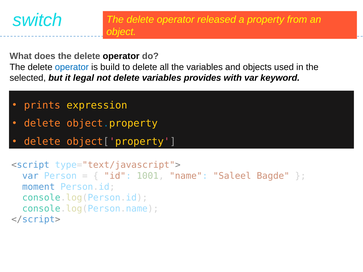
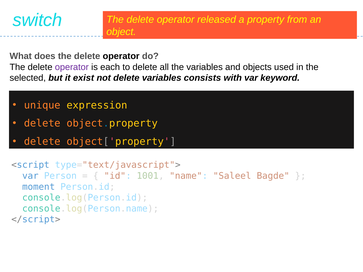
operator colour: blue -> purple (72, 67)
build: build -> each (110, 67)
legal: legal -> exist (84, 78)
provides: provides -> consists (202, 78)
prints: prints -> unique (42, 105)
